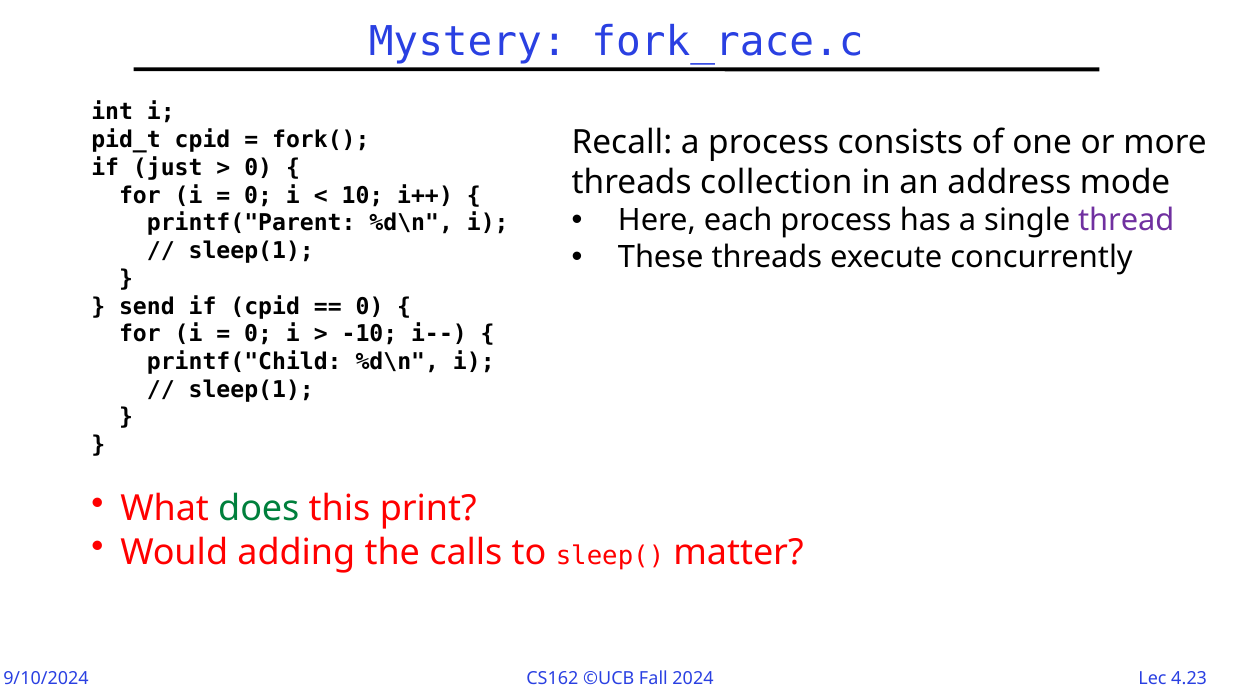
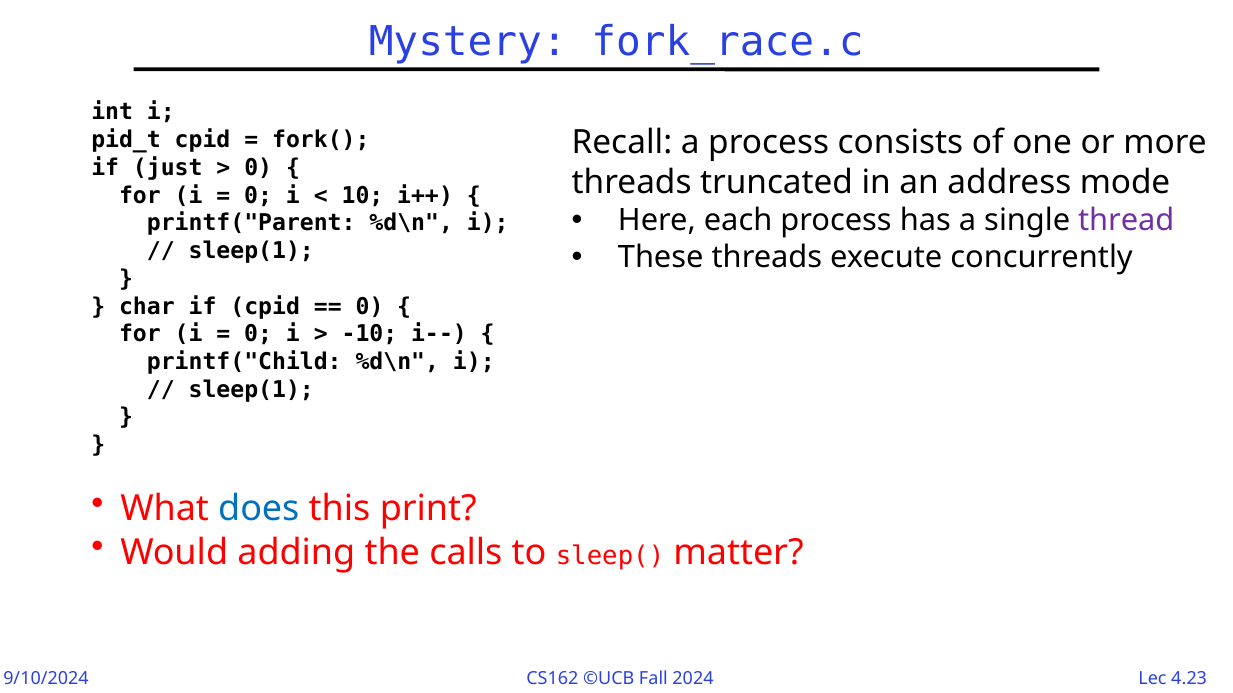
collection: collection -> truncated (777, 183)
send: send -> char (147, 307)
does colour: green -> blue (259, 509)
